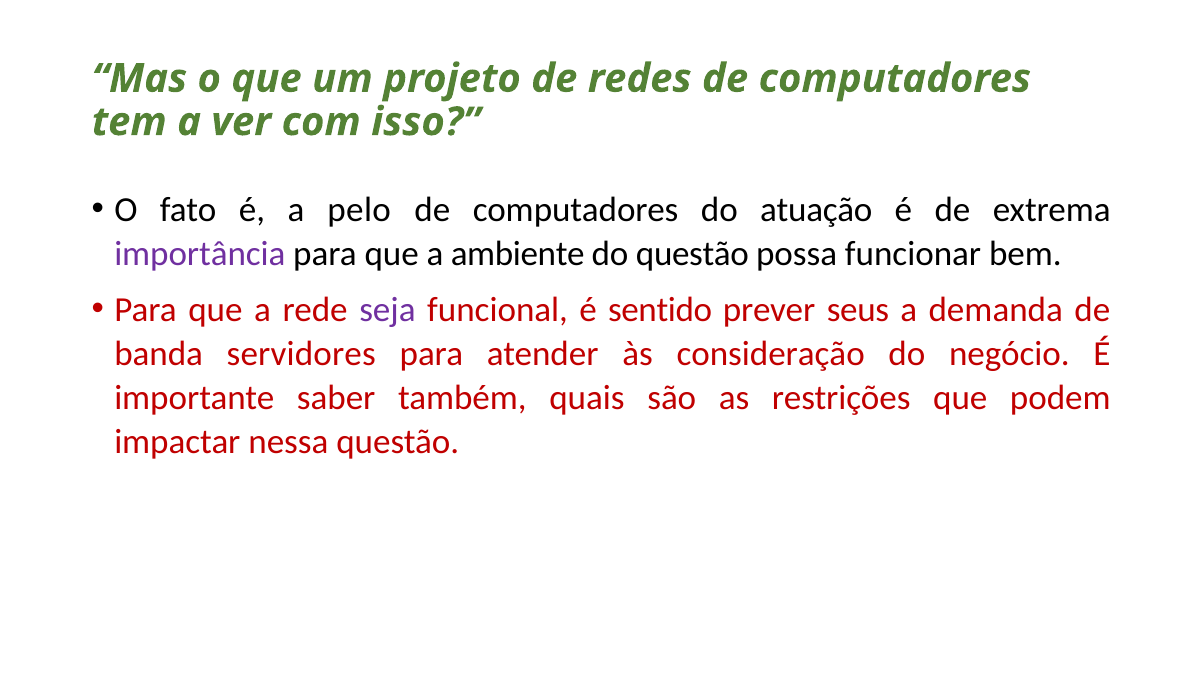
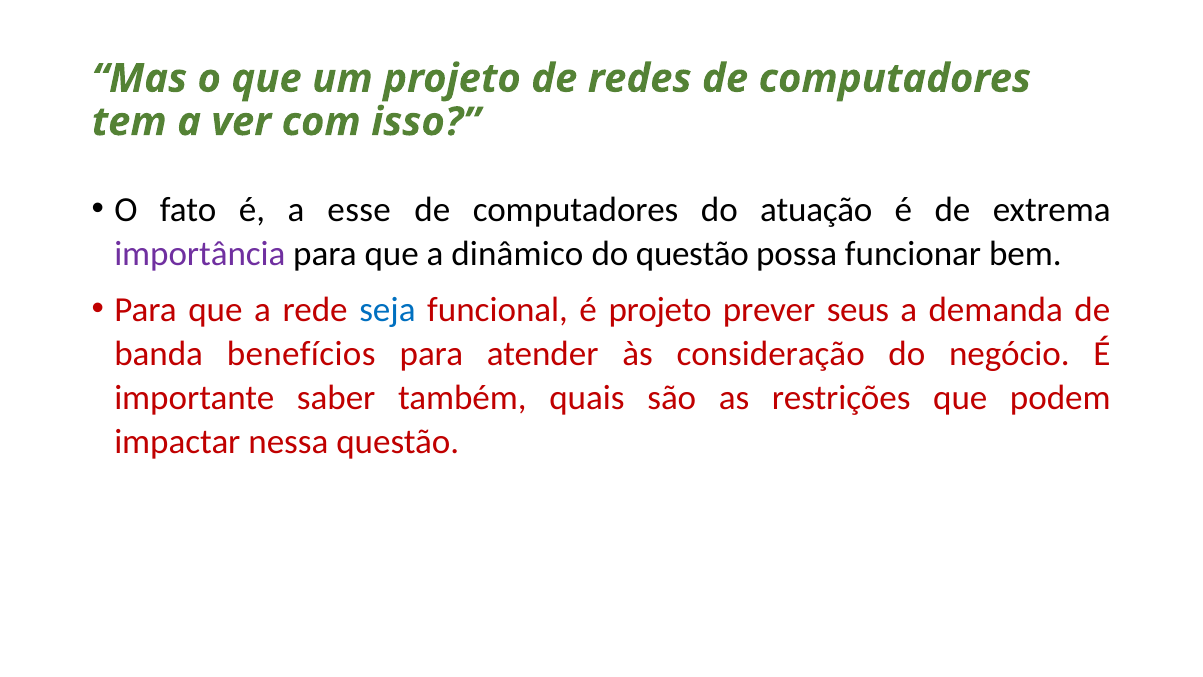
pelo: pelo -> esse (359, 210)
ambiente: ambiente -> dinâmico (517, 254)
seja colour: purple -> blue (387, 310)
é sentido: sentido -> projeto (660, 310)
servidores: servidores -> benefícios (301, 354)
